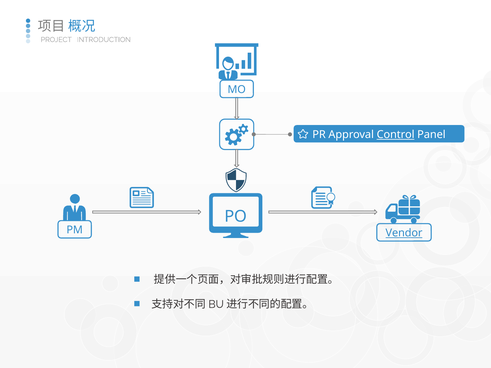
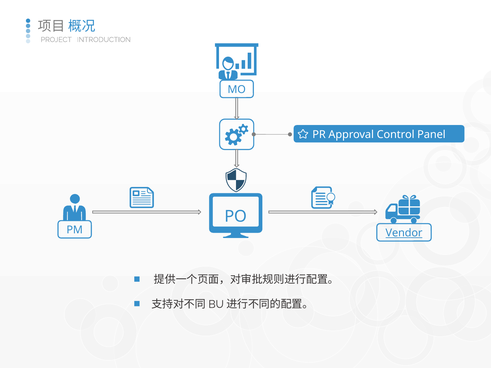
Control underline: present -> none (396, 135)
